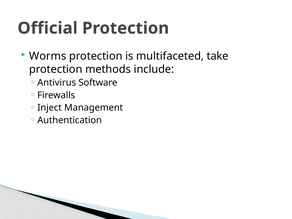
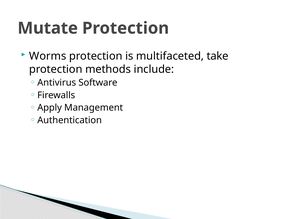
Official: Official -> Mutate (48, 28)
Inject: Inject -> Apply (50, 108)
